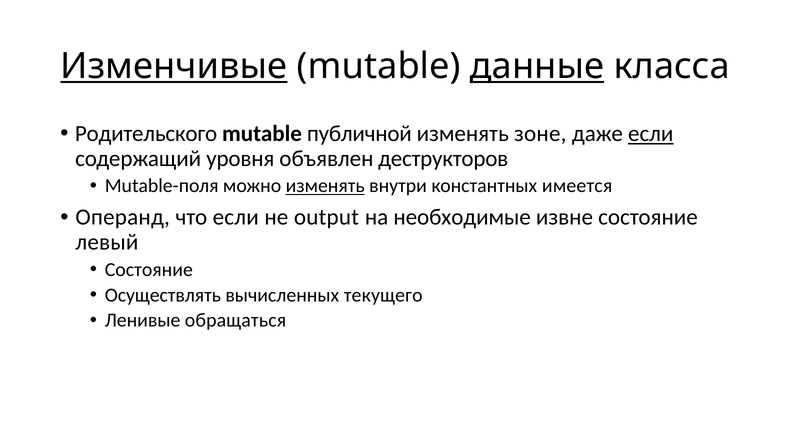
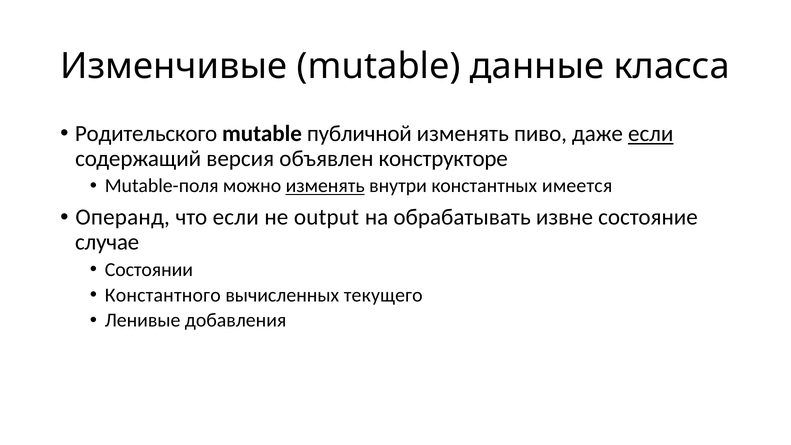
Изменчивые underline: present -> none (174, 66)
данные underline: present -> none (537, 66)
зоне: зоне -> пиво (540, 134)
уровня: уровня -> версия (240, 159)
деструкторов: деструкторов -> конструкторе (443, 159)
необходимые: необходимые -> обрабатывать (462, 217)
левый: левый -> случае (107, 242)
Состояние: Состояние -> Состоянии (149, 269)
Осуществлять: Осуществлять -> Константного (163, 295)
обращаться: обращаться -> добавления (236, 320)
